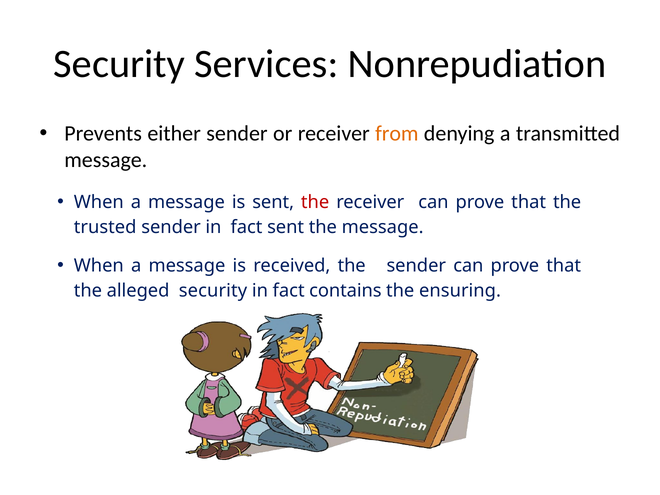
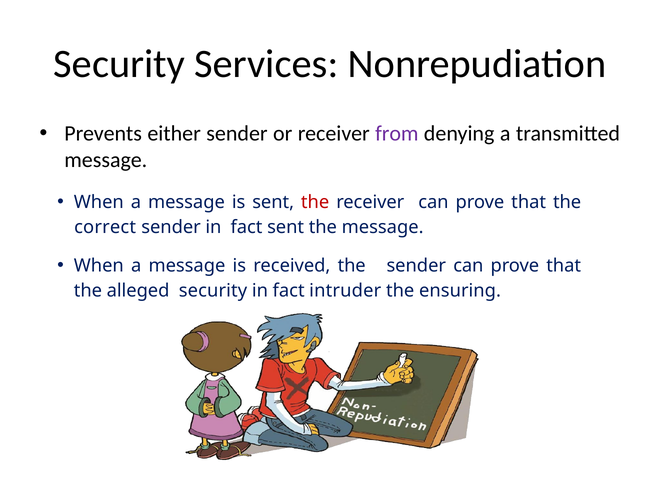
from colour: orange -> purple (397, 134)
trusted: trusted -> correct (105, 227)
contains: contains -> intruder (345, 291)
